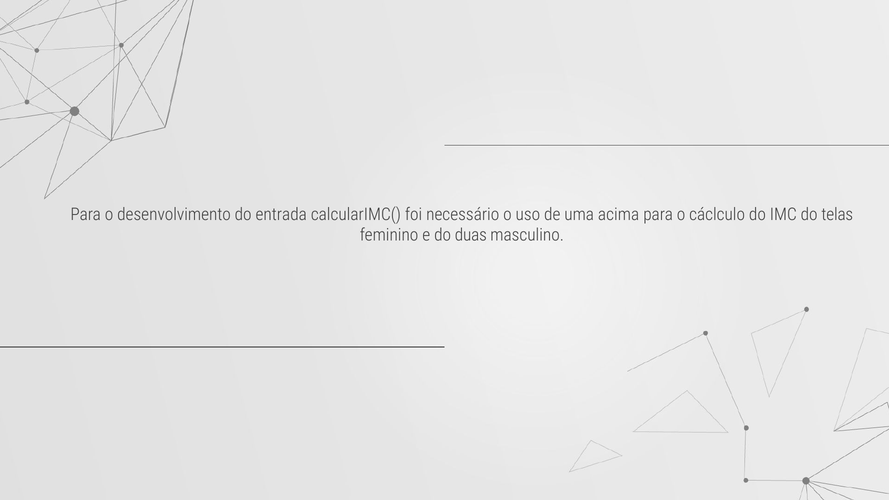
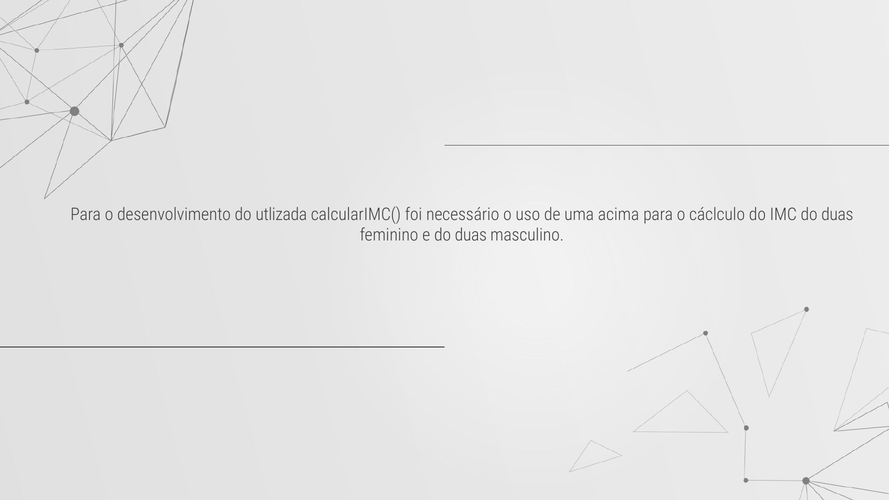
entrada: entrada -> utlizada (281, 215)
IMC do telas: telas -> duas (837, 215)
